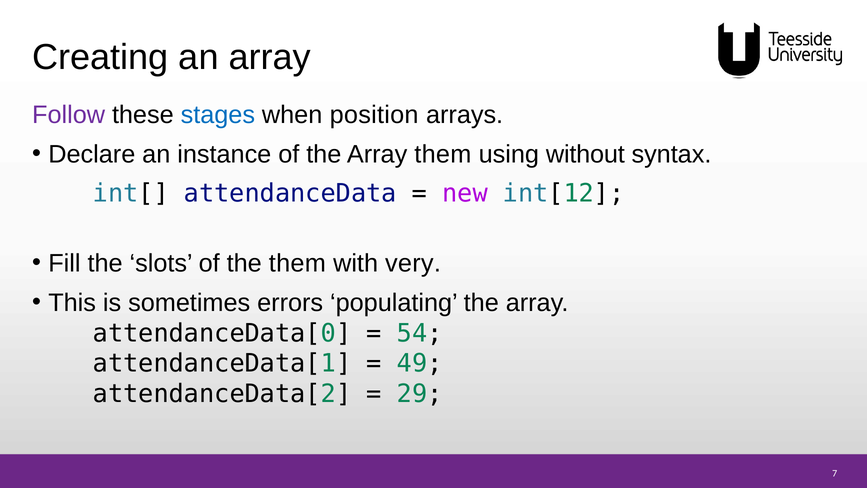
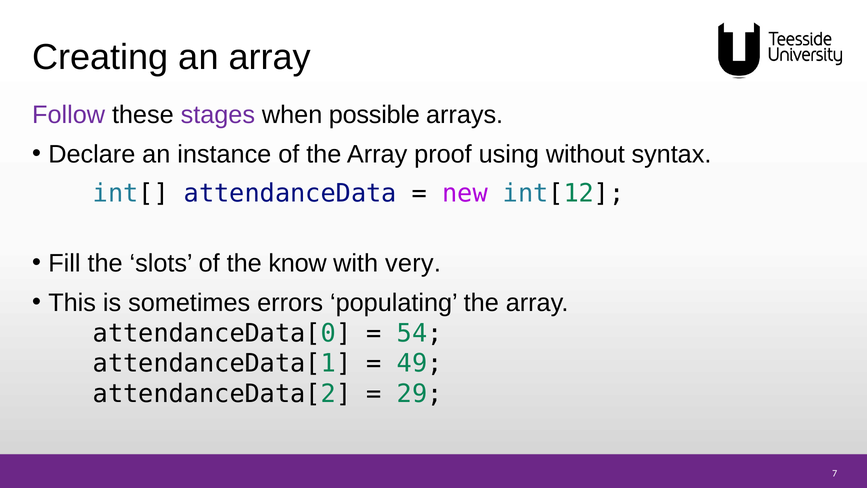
stages colour: blue -> purple (218, 115)
position: position -> possible (374, 115)
Array them: them -> proof (443, 154)
the them: them -> know (298, 263)
